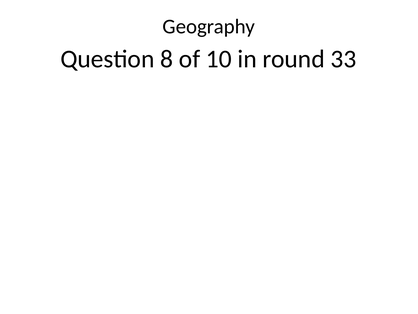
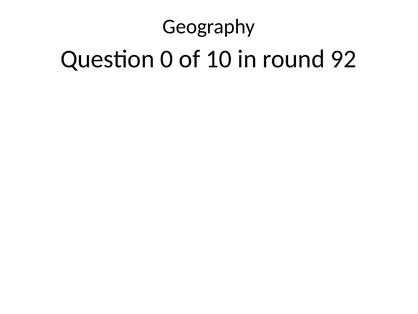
8: 8 -> 0 (167, 59)
33: 33 -> 92 (343, 59)
